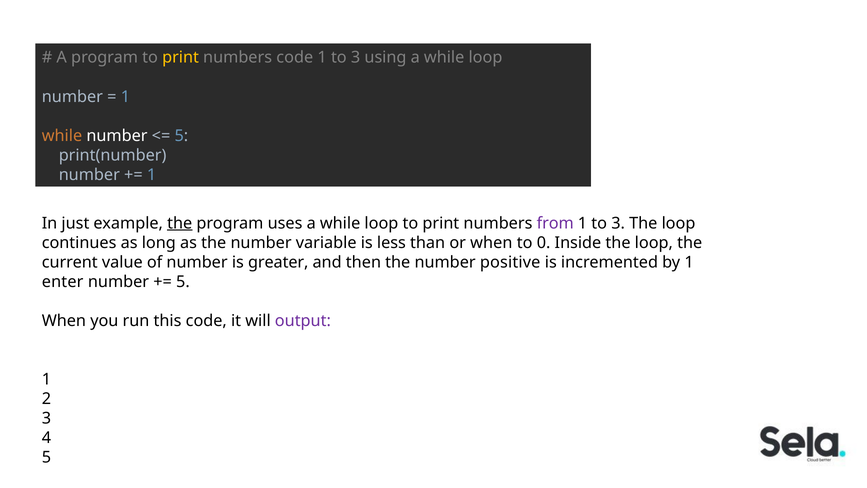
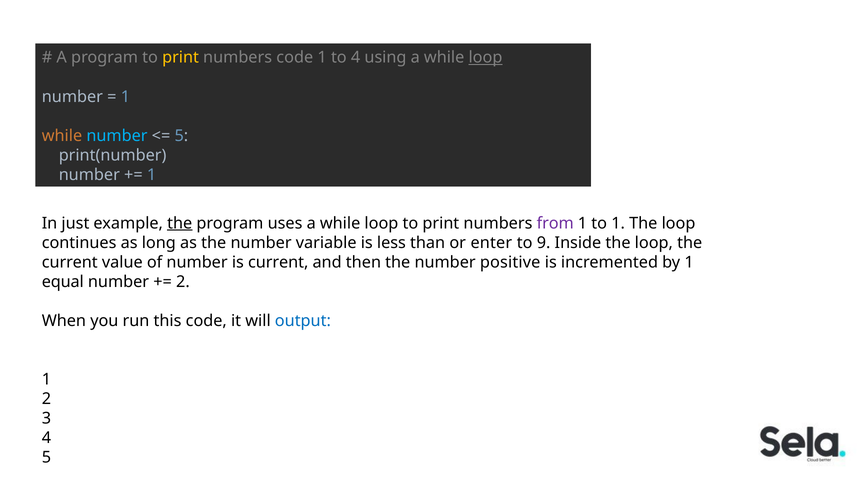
3: 3 -> 4 (356, 58)
loop underline: none -> present (485, 58)
number colour: white -> light blue (117, 136)
3: 3 -> 1 (618, 223)
or when: when -> enter (491, 243)
0: 0 -> 9 (544, 243)
is greater: greater -> current (278, 262)
enter: enter -> equal (63, 282)
5: 5 -> 2 (183, 282)
output colour: purple -> blue (303, 321)
